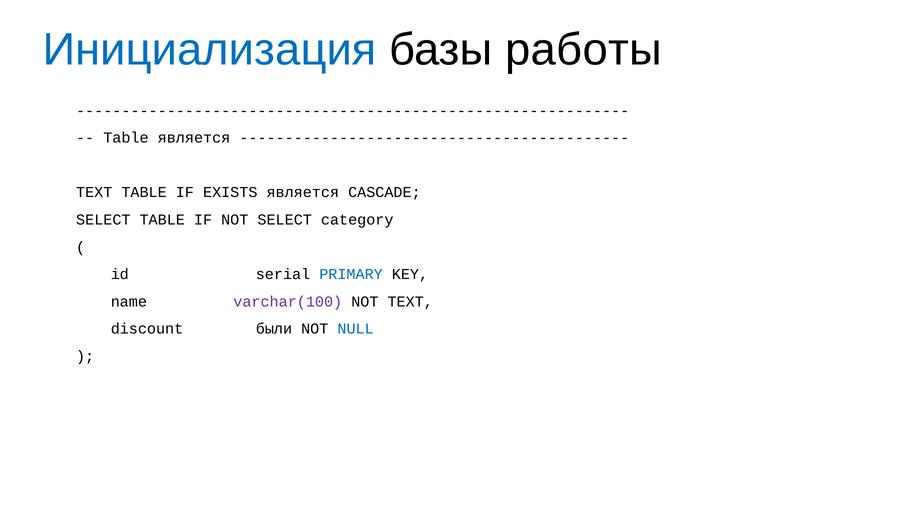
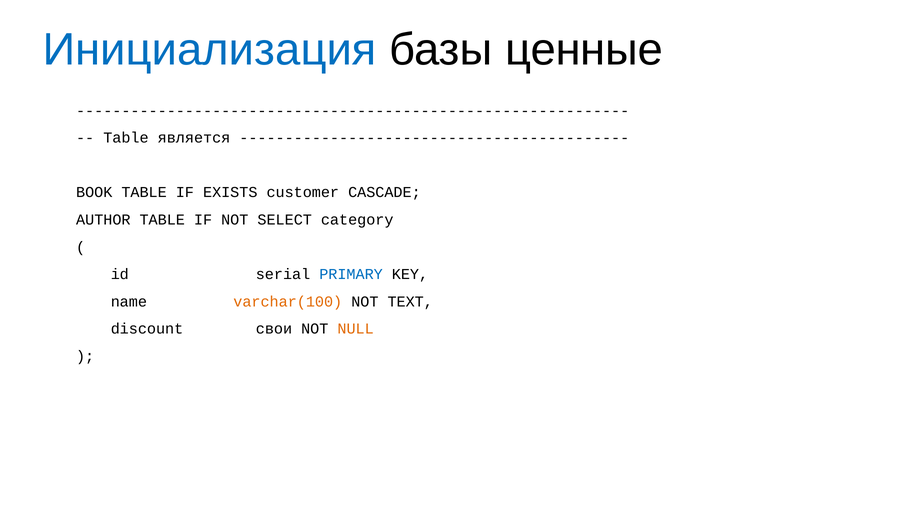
работы: работы -> ценные (584, 50)
TEXT: TEXT -> BOOK (94, 192)
EXISTS является: является -> customer (303, 192)
SELECT: SELECT -> AUTHOR (103, 220)
varchar(100 colour: purple -> orange (288, 302)
были: были -> свои (274, 329)
NULL colour: blue -> orange (356, 329)
